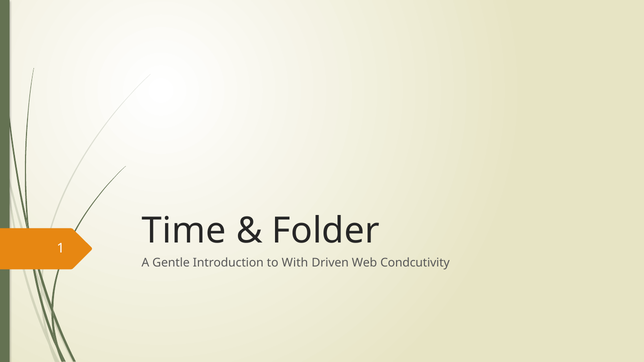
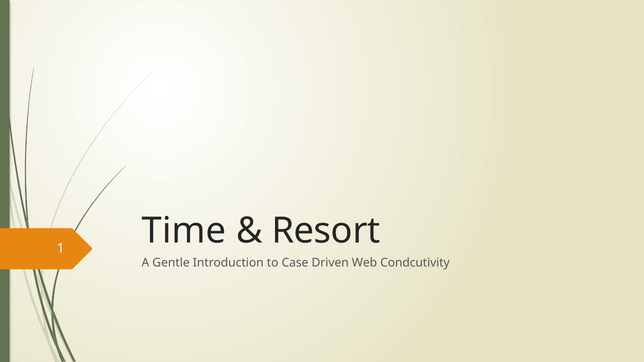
Folder: Folder -> Resort (326, 231)
With: With -> Case (295, 263)
